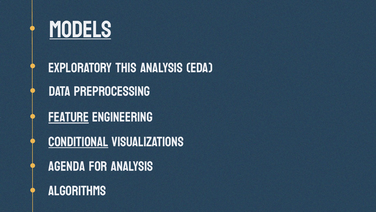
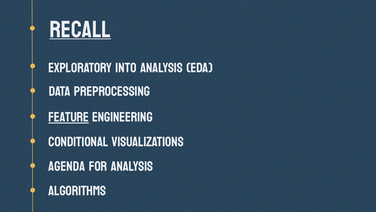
MODELS: MODELS -> RECALL (80, 30)
THIS: THIS -> INTO (126, 68)
CONDITIONAL underline: present -> none (78, 141)
